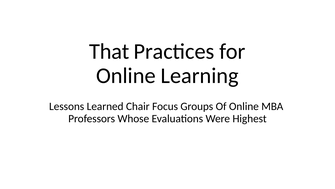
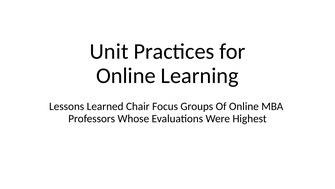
That: That -> Unit (109, 51)
